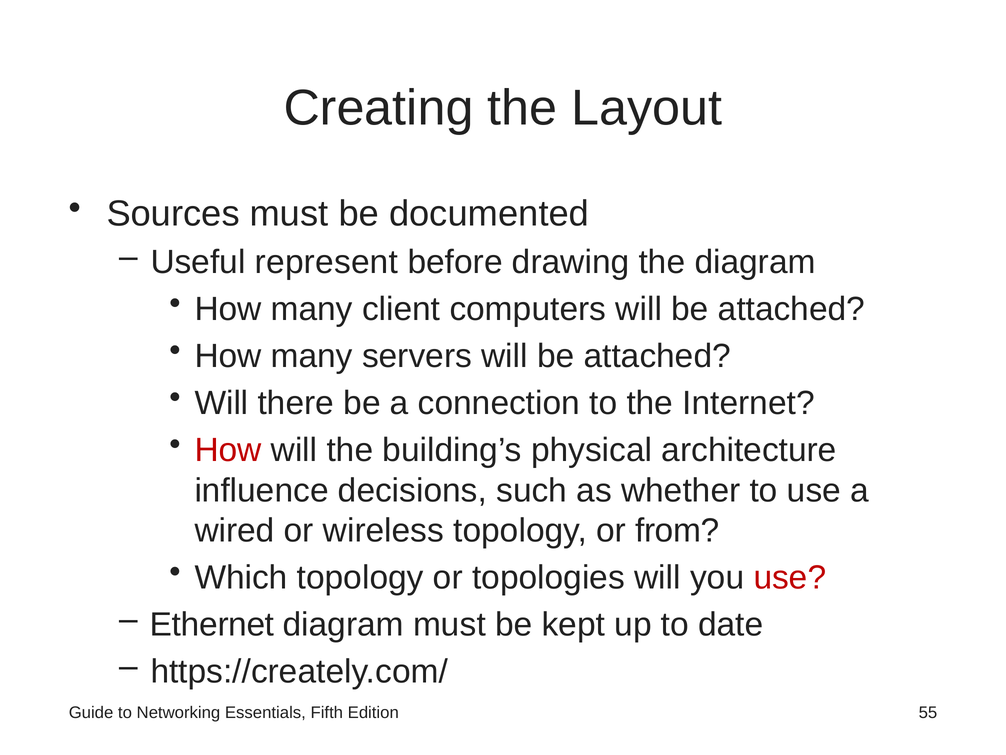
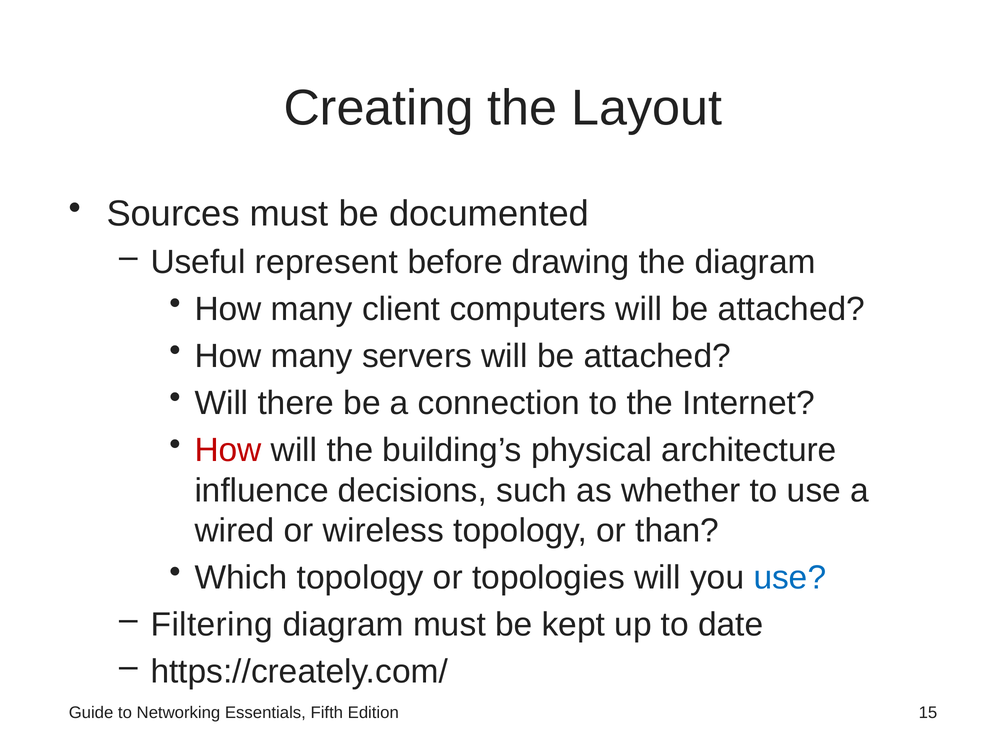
from: from -> than (677, 530)
use colour: red -> blue (790, 577)
Ethernet: Ethernet -> Filtering (212, 624)
55: 55 -> 15 (928, 712)
